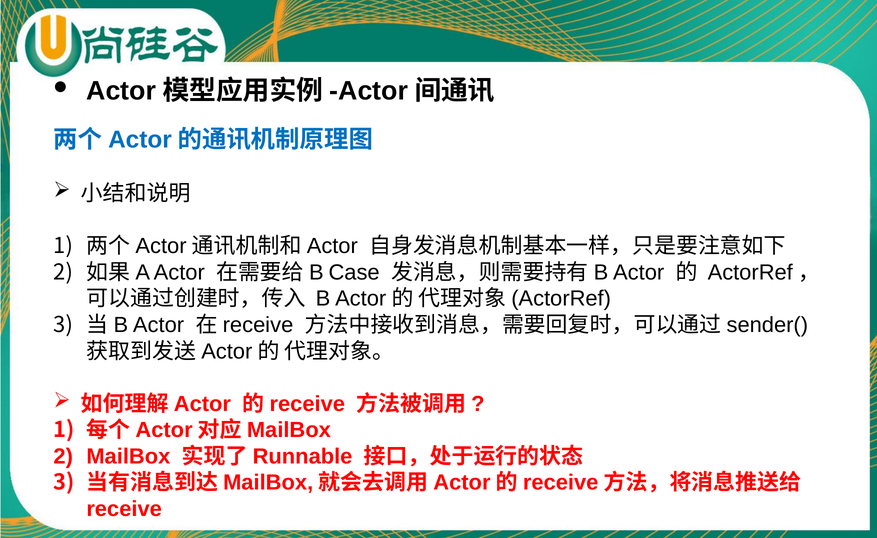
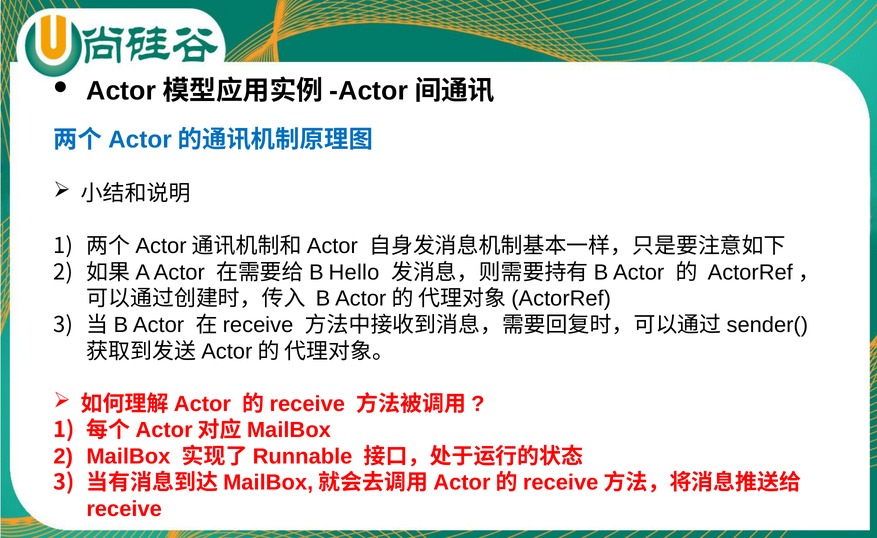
Case: Case -> Hello (354, 273)
